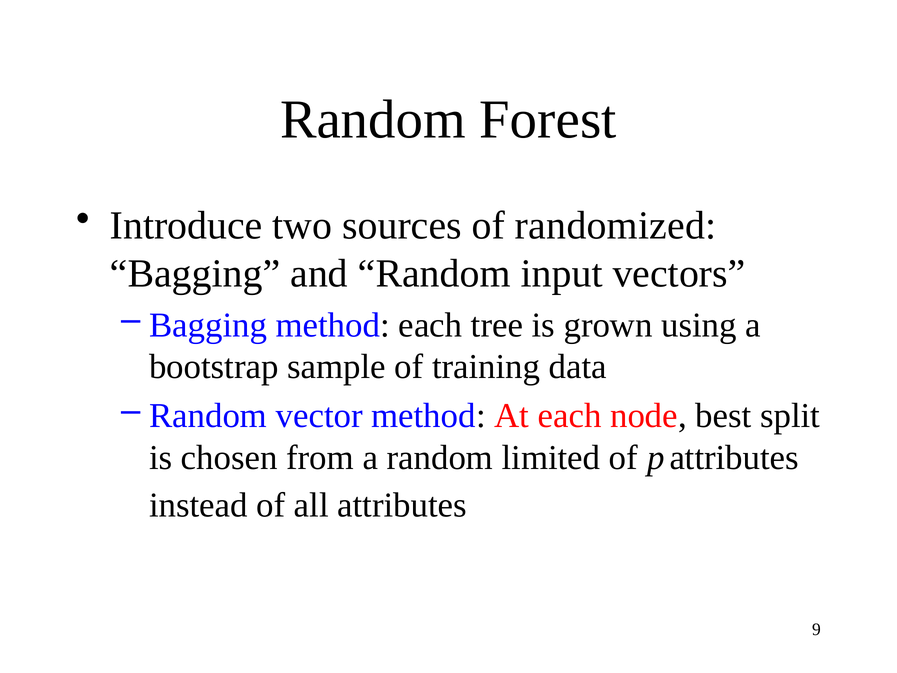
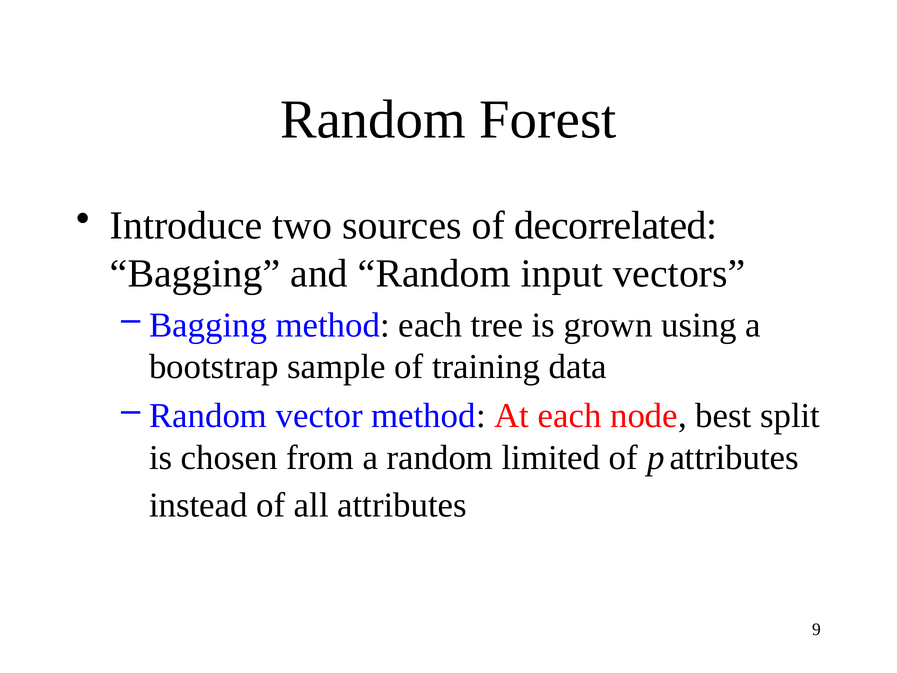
randomized: randomized -> decorrelated (616, 226)
